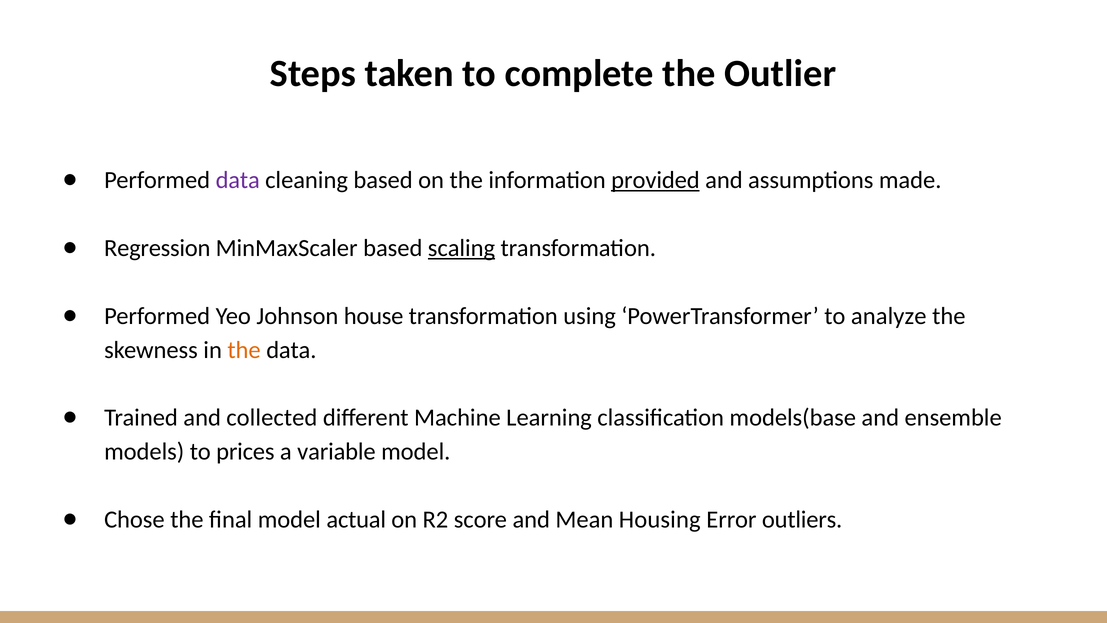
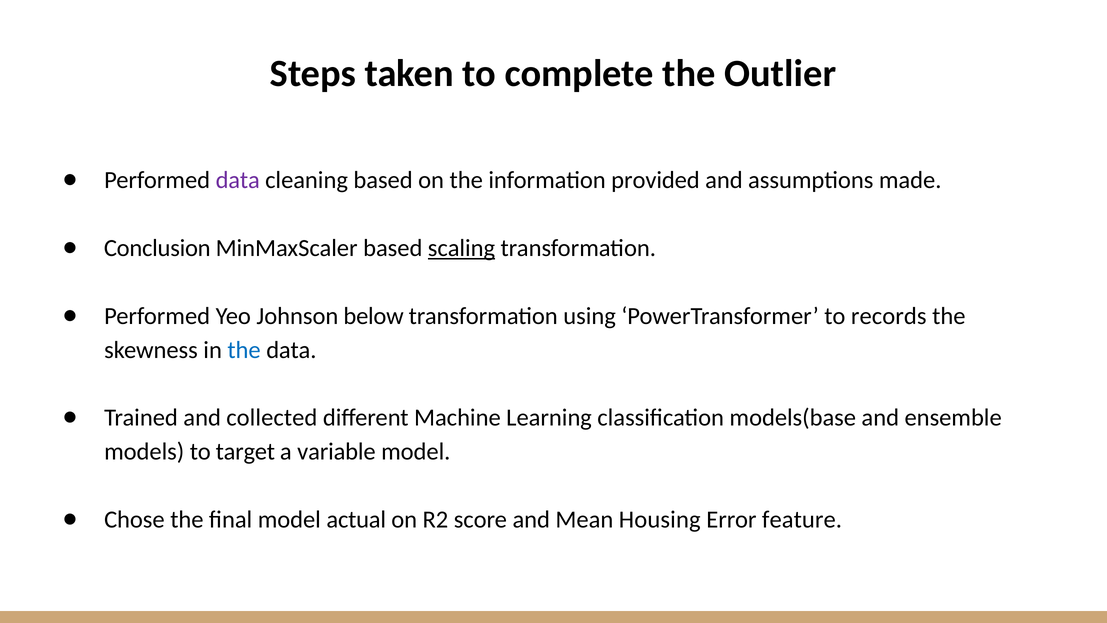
provided underline: present -> none (656, 180)
Regression: Regression -> Conclusion (157, 248)
house: house -> below (374, 316)
analyze: analyze -> records (889, 316)
the colour: orange -> blue (244, 350)
prices: prices -> target (245, 452)
outliers: outliers -> feature (802, 519)
